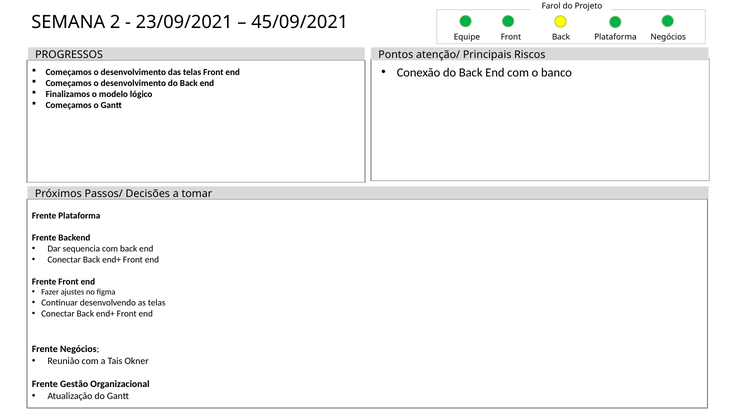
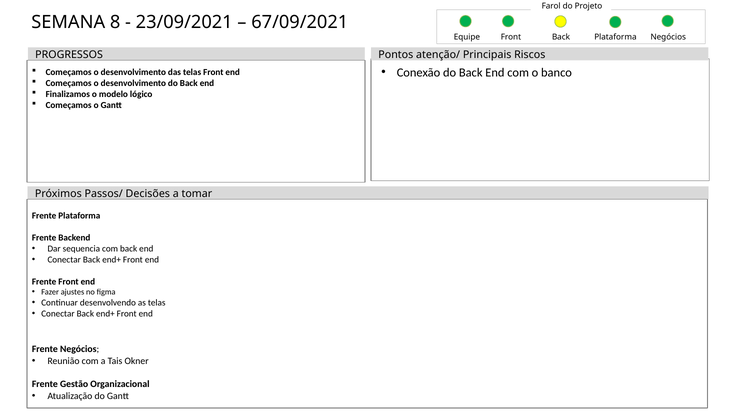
2: 2 -> 8 (115, 22)
45/09/2021: 45/09/2021 -> 67/09/2021 (300, 22)
